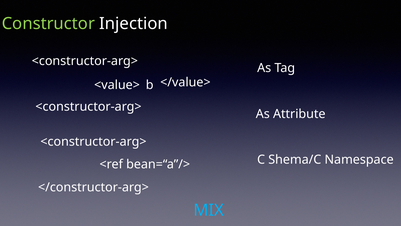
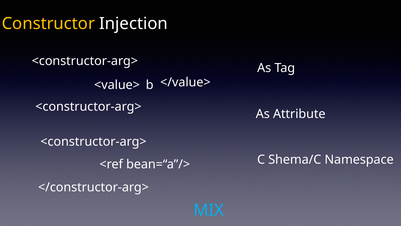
Constructor colour: light green -> yellow (48, 23)
